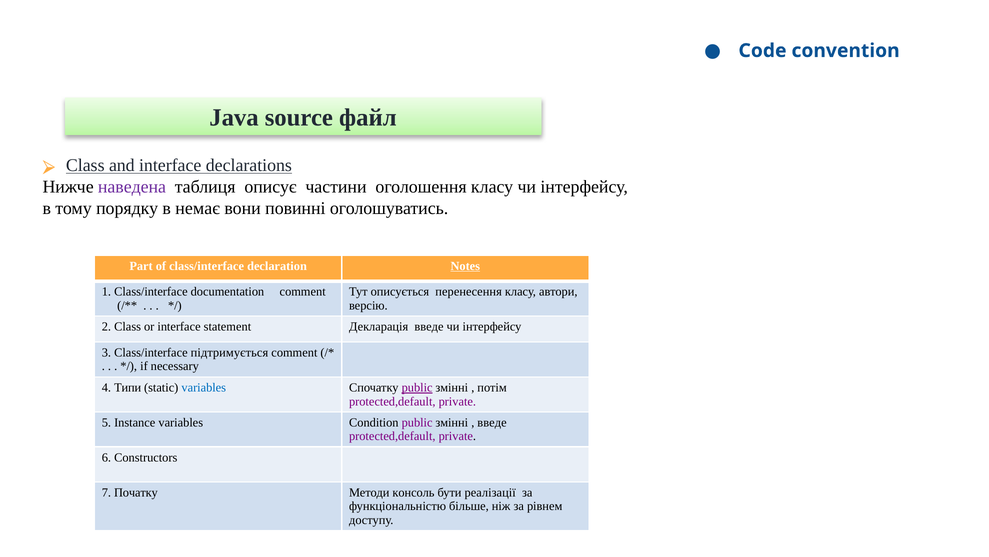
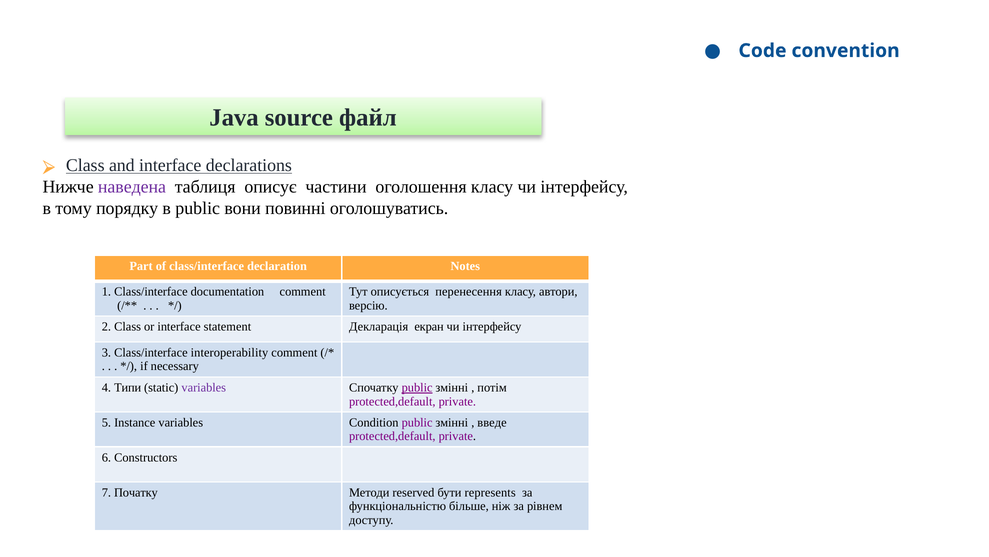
в немає: немає -> public (198, 208)
Notes underline: present -> none (465, 266)
Декларація введе: введе -> екран (429, 326)
підтримується: підтримується -> interoperability (229, 352)
variables colour: blue -> purple (204, 387)
консоль: консоль -> reserved (413, 492)
реалізації: реалізації -> represents (490, 492)
